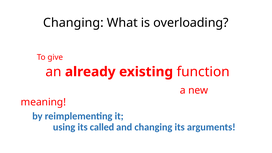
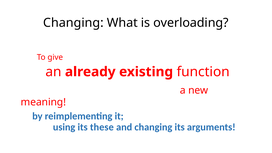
called: called -> these (102, 127)
